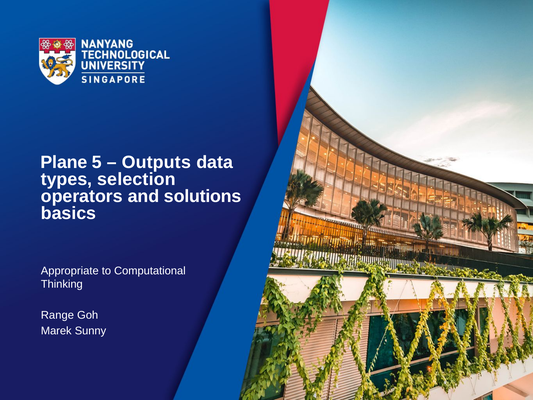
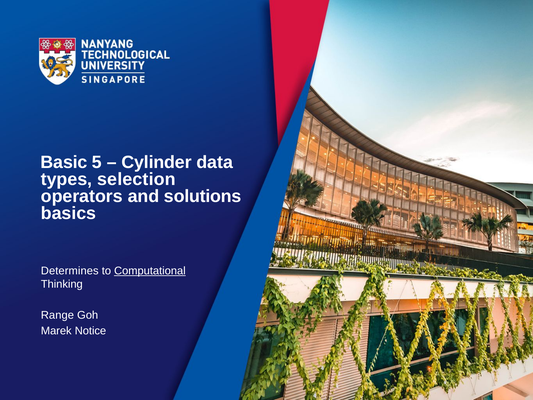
Plane: Plane -> Basic (64, 162)
Outputs: Outputs -> Cylinder (157, 162)
Appropriate: Appropriate -> Determines (70, 271)
Computational underline: none -> present (150, 271)
Sunny: Sunny -> Notice (90, 331)
